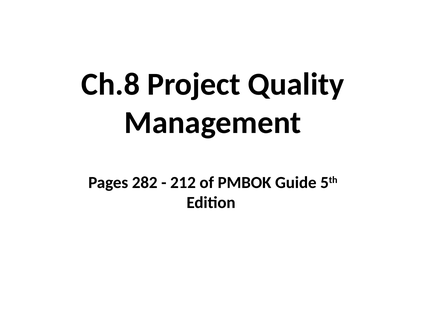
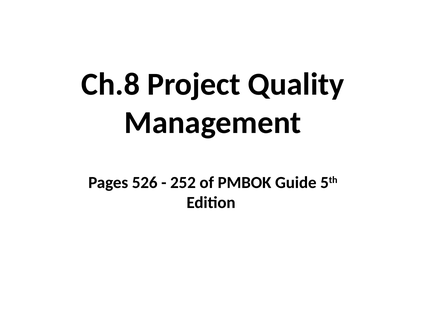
282: 282 -> 526 (145, 182)
212: 212 -> 252 (183, 182)
